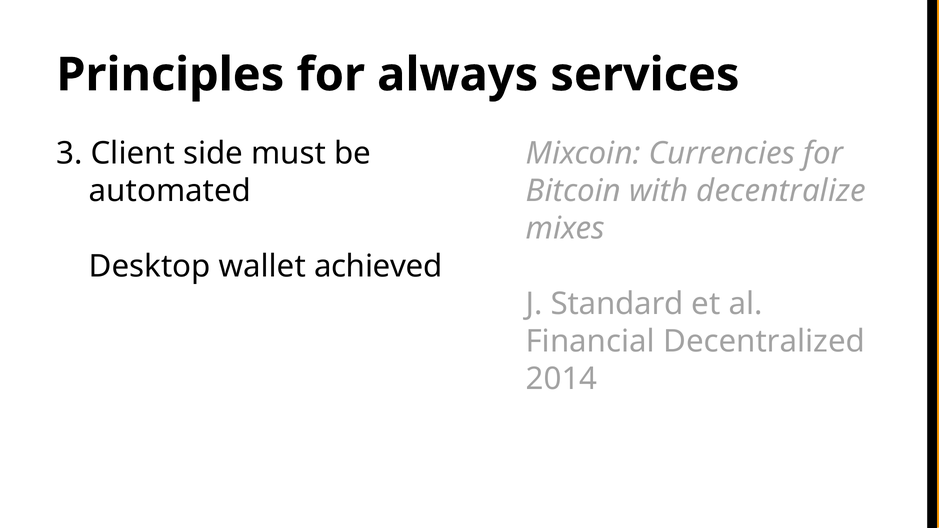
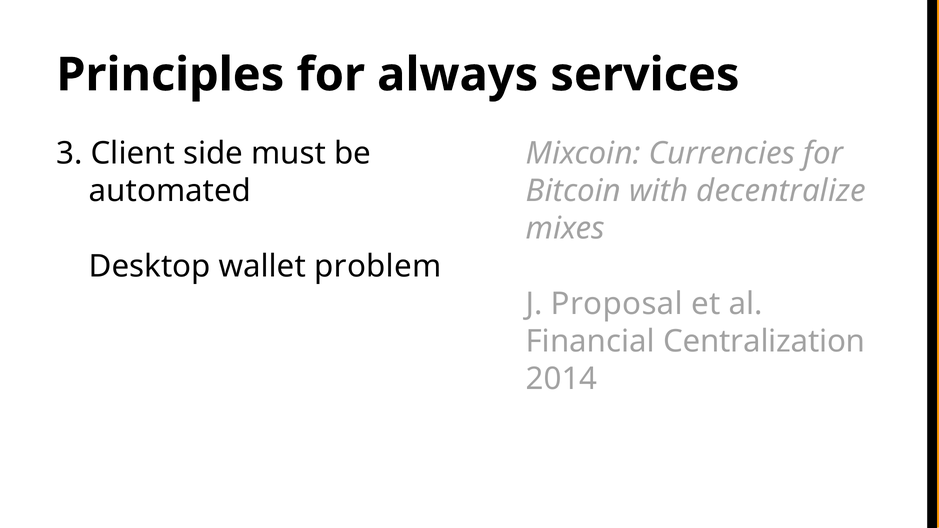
achieved: achieved -> problem (378, 266)
Standard: Standard -> Proposal (617, 304)
Decentralized: Decentralized -> Centralization (764, 341)
